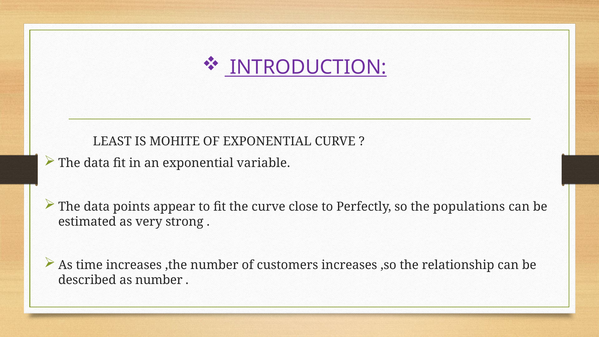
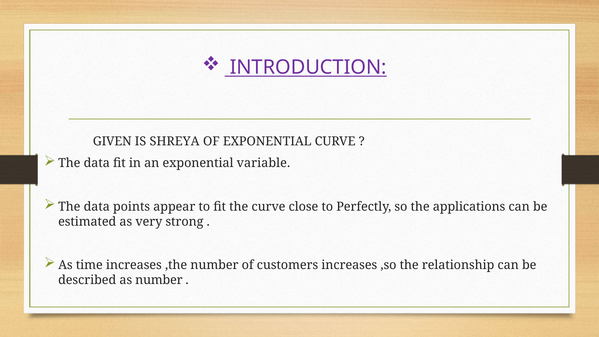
LEAST: LEAST -> GIVEN (112, 141)
MOHITE: MOHITE -> SHREYA (175, 141)
populations: populations -> applications (469, 207)
